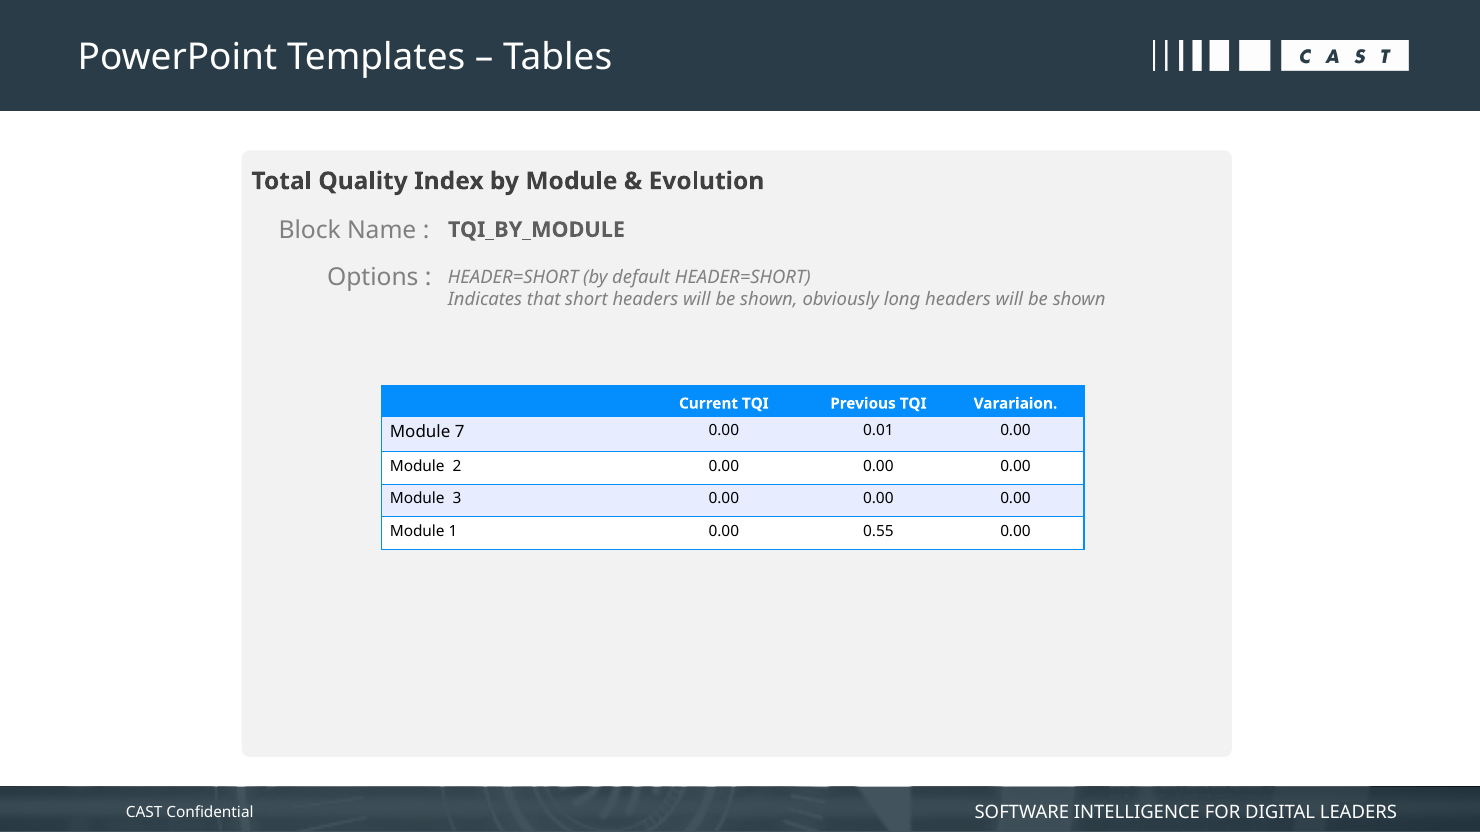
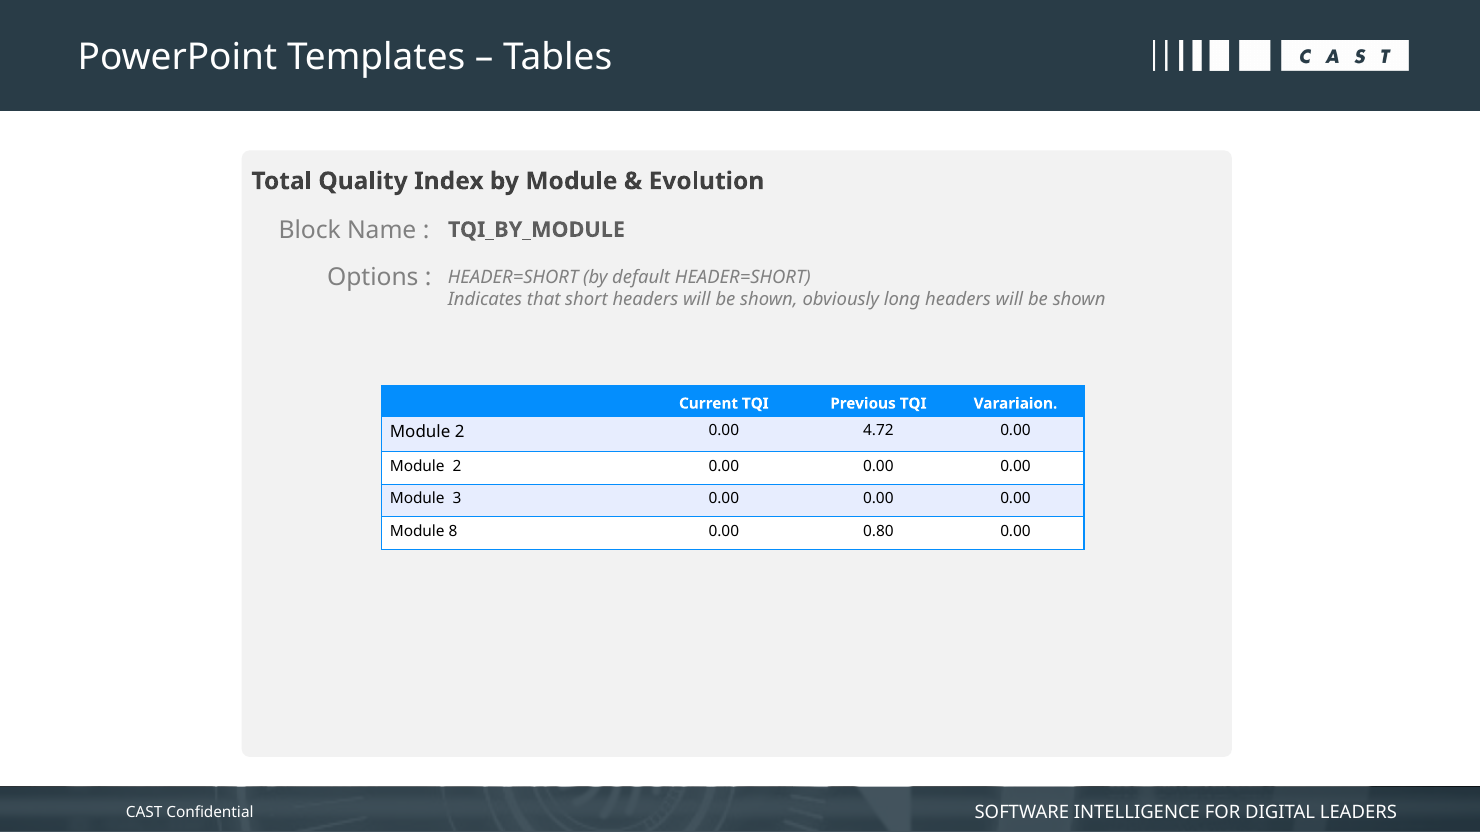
7: 7 -> 2 (460, 432)
0.01: 0.01 -> 4.72 (878, 431)
1: 1 -> 8 (453, 532)
0.55: 0.55 -> 0.80 (878, 532)
